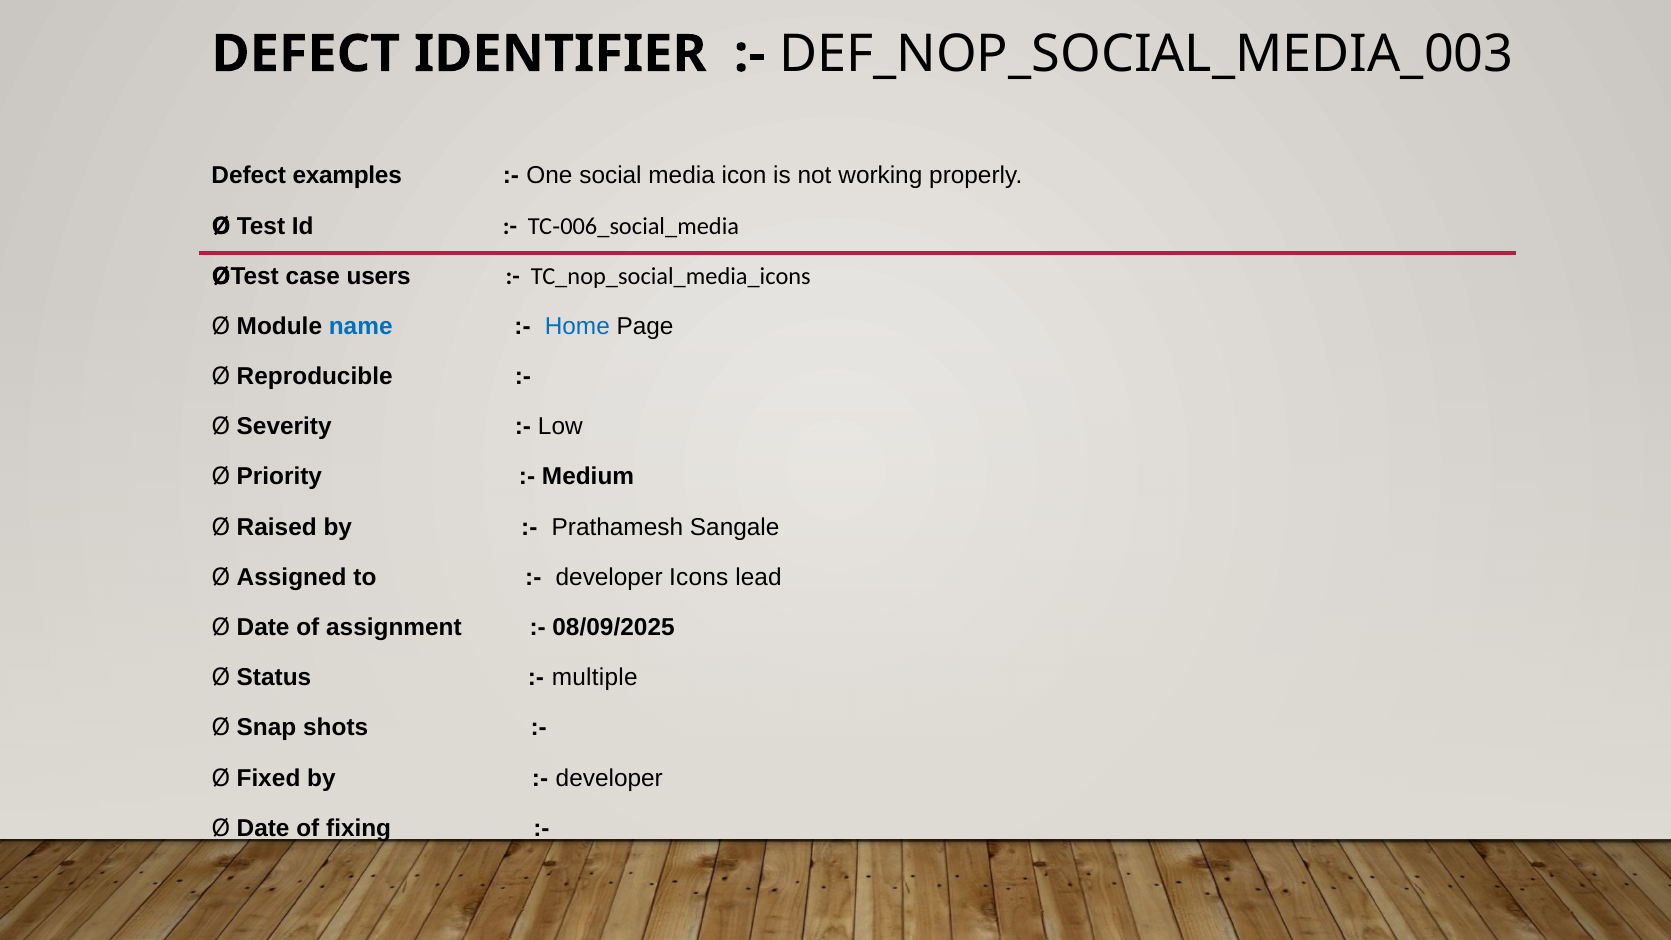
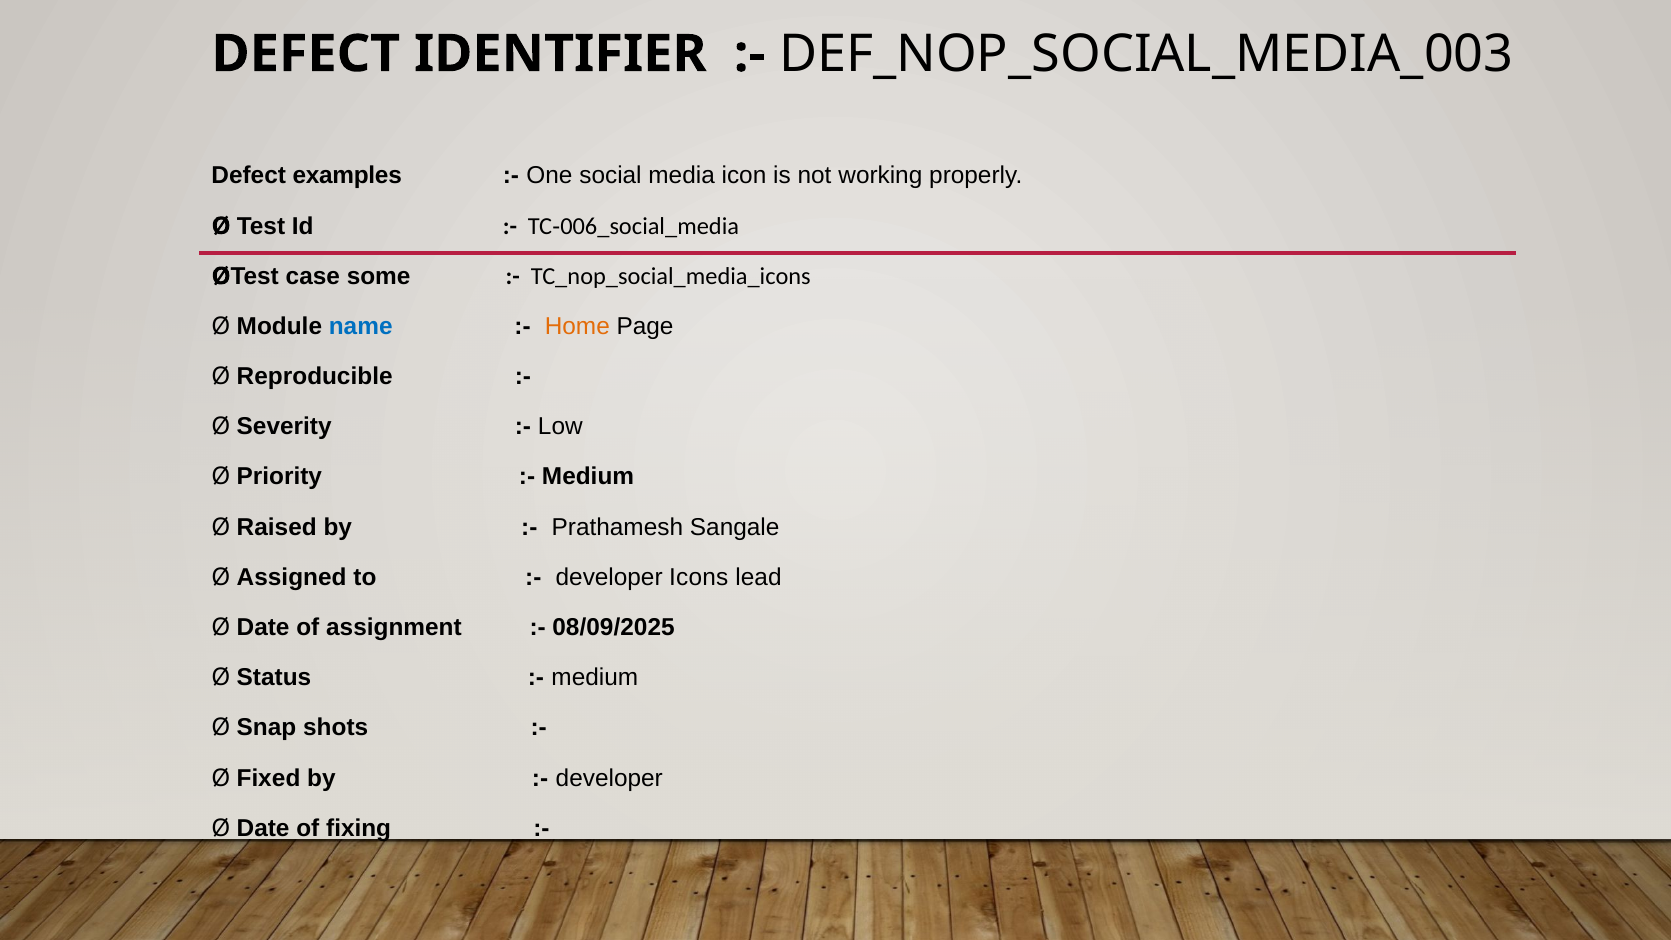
users: users -> some (379, 276)
Home colour: blue -> orange (577, 326)
multiple: multiple -> medium (595, 678)
